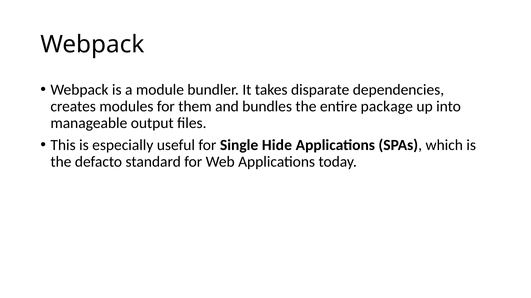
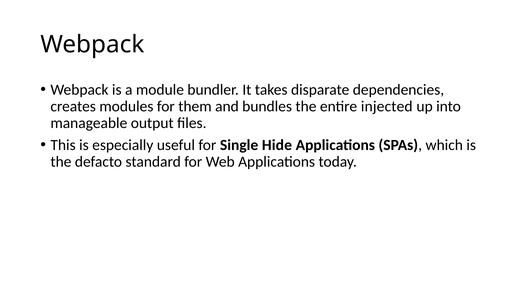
package: package -> injected (387, 107)
